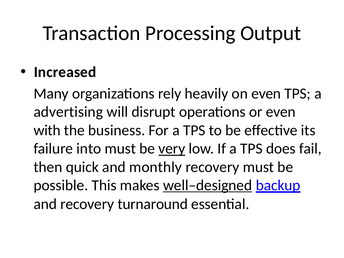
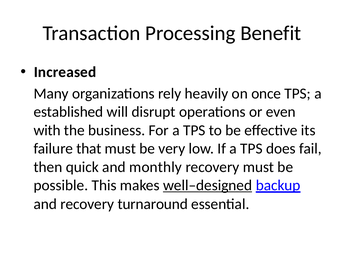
Output: Output -> Benefit (271, 33)
on even: even -> once (266, 94)
advertising: advertising -> established (68, 112)
into: into -> that (89, 149)
very underline: present -> none (172, 149)
